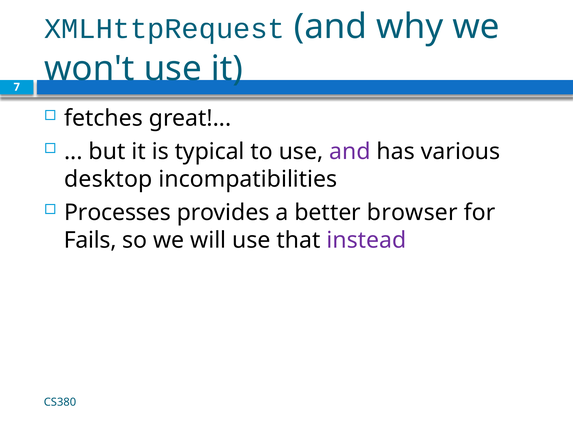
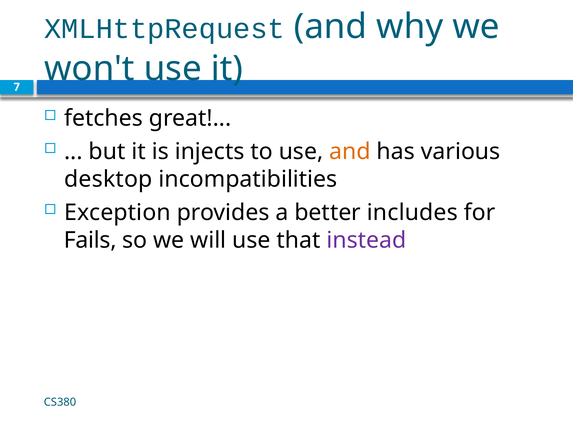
typical: typical -> injects (210, 152)
and colour: purple -> orange (350, 152)
Processes: Processes -> Exception (117, 213)
browser: browser -> includes (412, 213)
